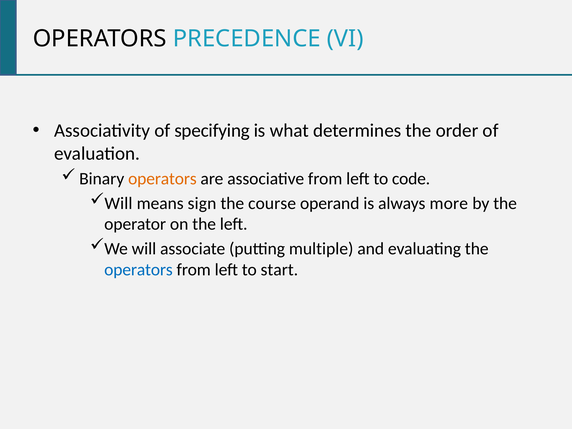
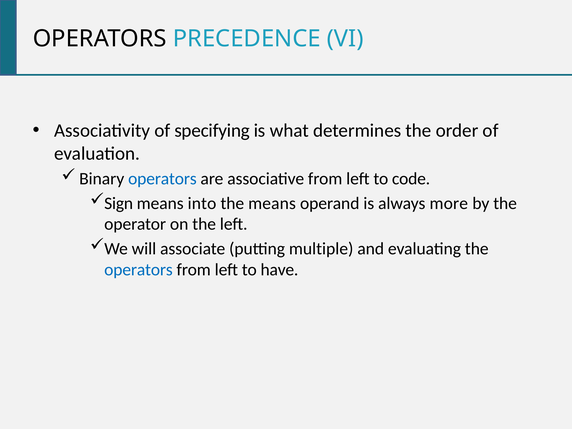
operators colour: orange -> blue (162, 179)
Will: Will -> Sign (119, 203)
sign: sign -> into (202, 203)
the course: course -> means (272, 203)
start: start -> have (279, 270)
